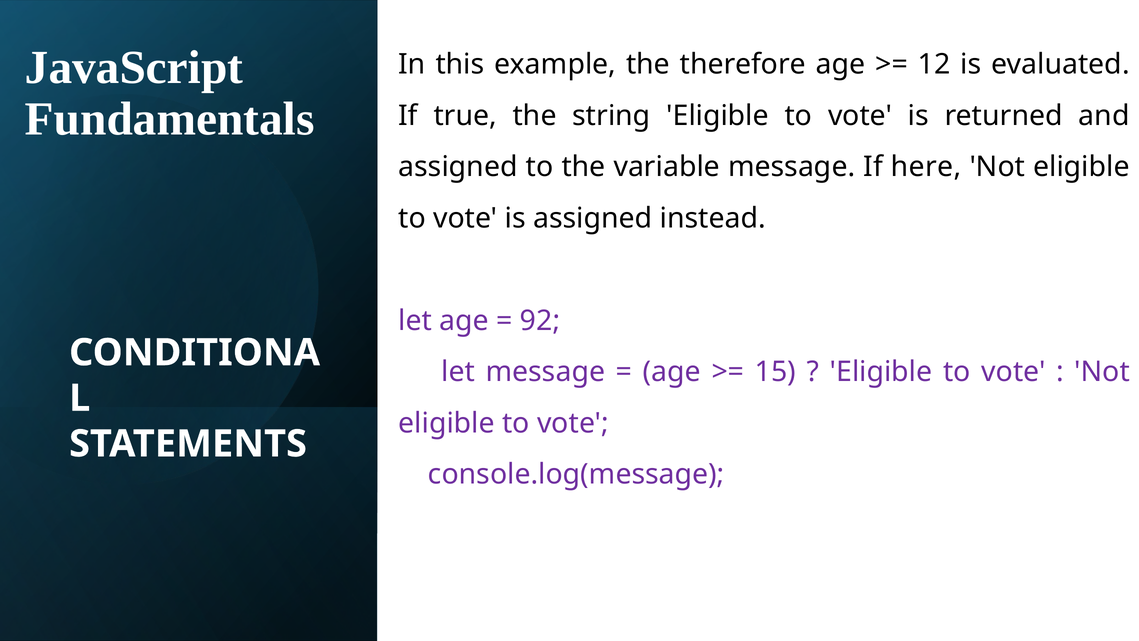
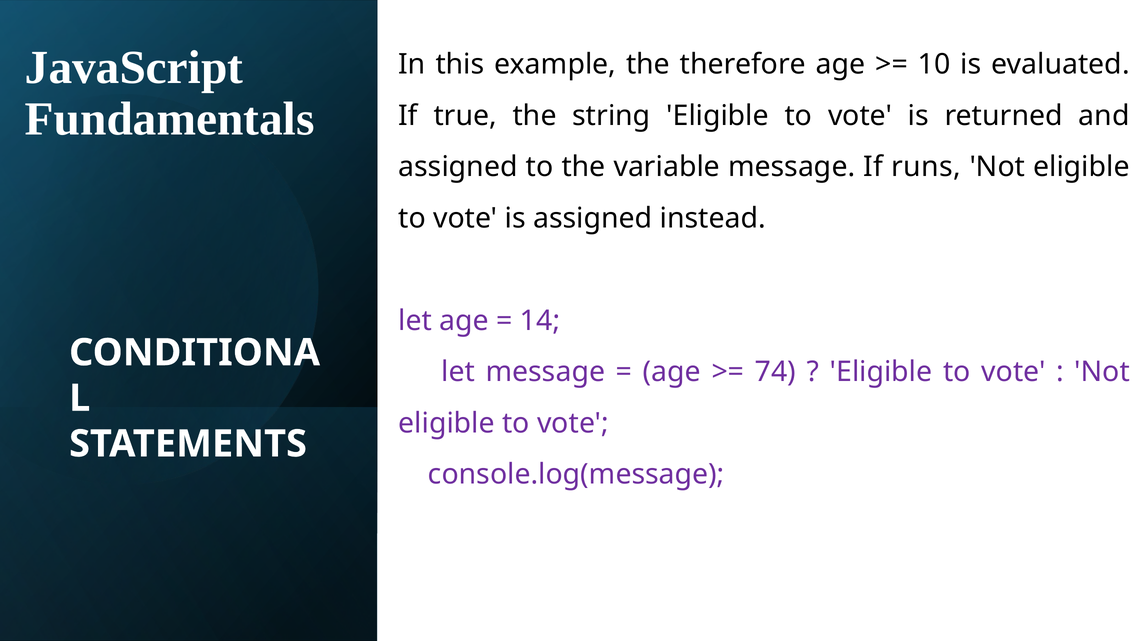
12: 12 -> 10 (934, 64)
here: here -> runs (926, 167)
92: 92 -> 14 (540, 321)
15: 15 -> 74 (775, 372)
